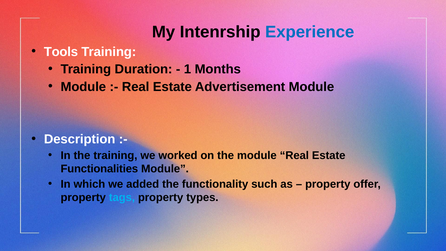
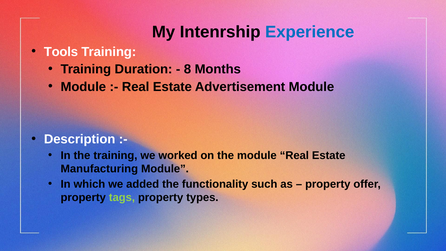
1: 1 -> 8 (187, 69)
Functionalities: Functionalities -> Manufacturing (99, 169)
tags colour: light blue -> light green (122, 197)
